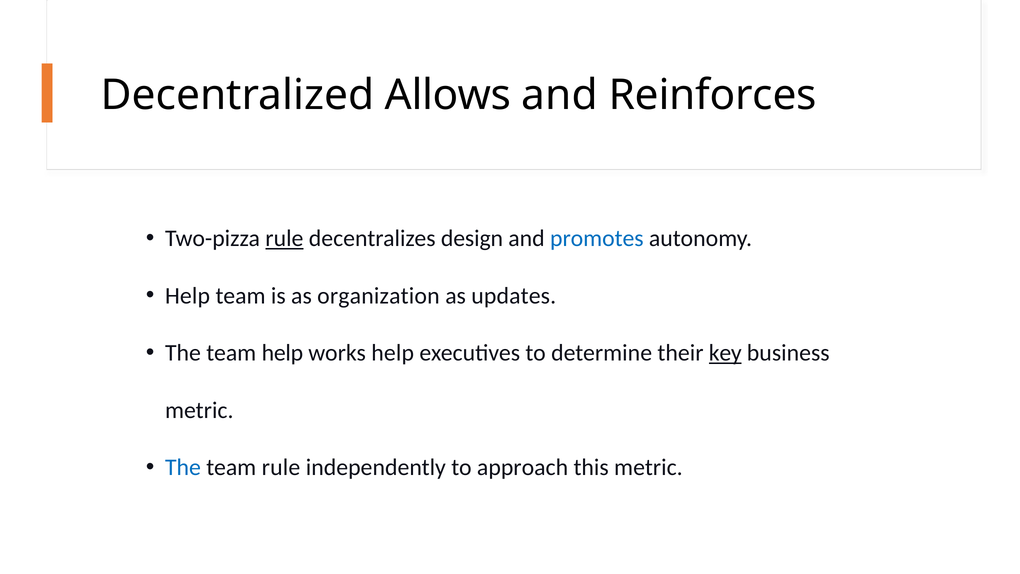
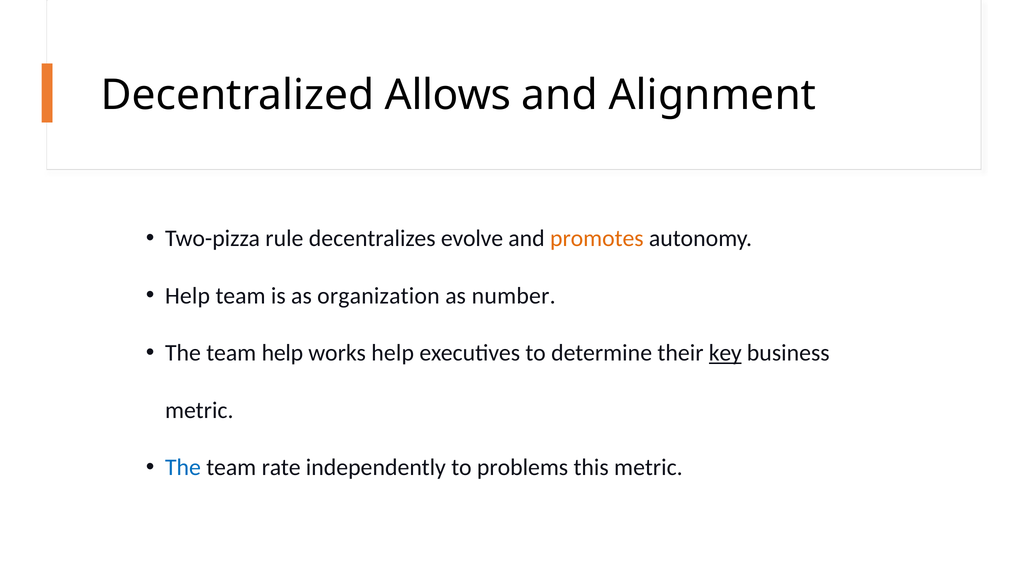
Reinforces: Reinforces -> Alignment (712, 95)
rule underline: present -> none (284, 238)
design: design -> evolve (472, 238)
promotes colour: blue -> orange (597, 238)
updates: updates -> number (514, 296)
team rule: rule -> rate (281, 467)
approach: approach -> problems (523, 467)
